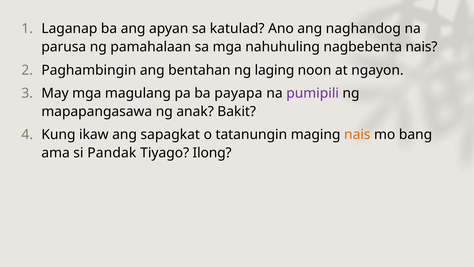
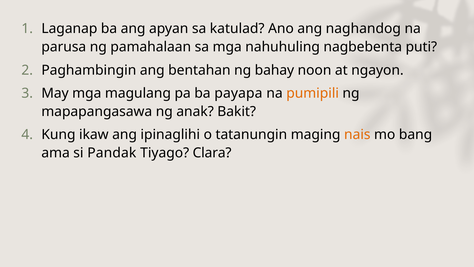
nagbebenta nais: nais -> puti (421, 47)
laging: laging -> bahay (274, 70)
pumipili colour: purple -> orange (313, 93)
sapagkat: sapagkat -> ipinaglihi (170, 135)
Ilong: Ilong -> Clara (212, 153)
